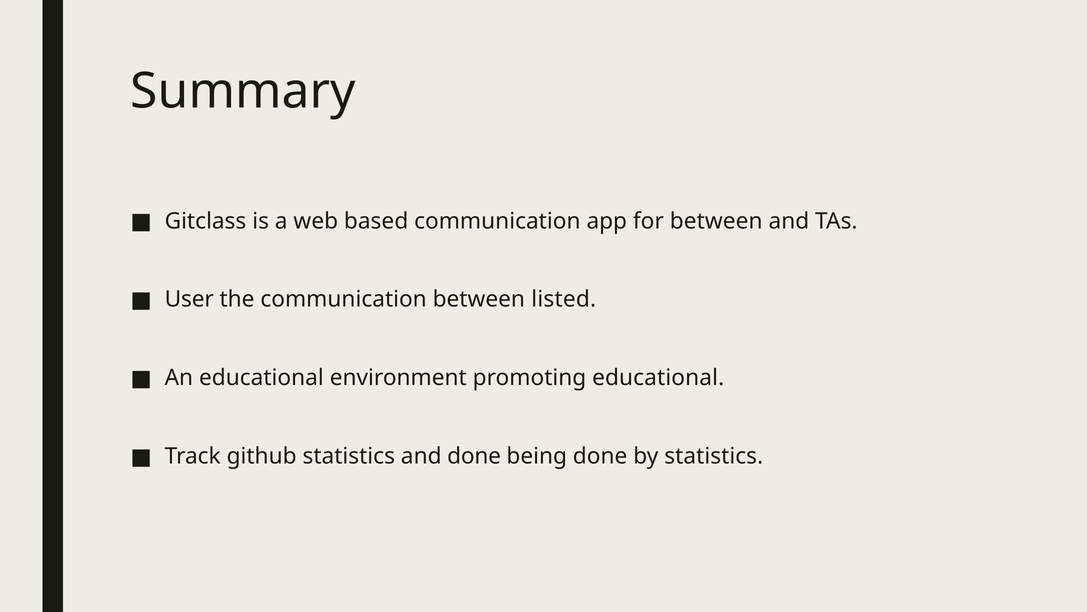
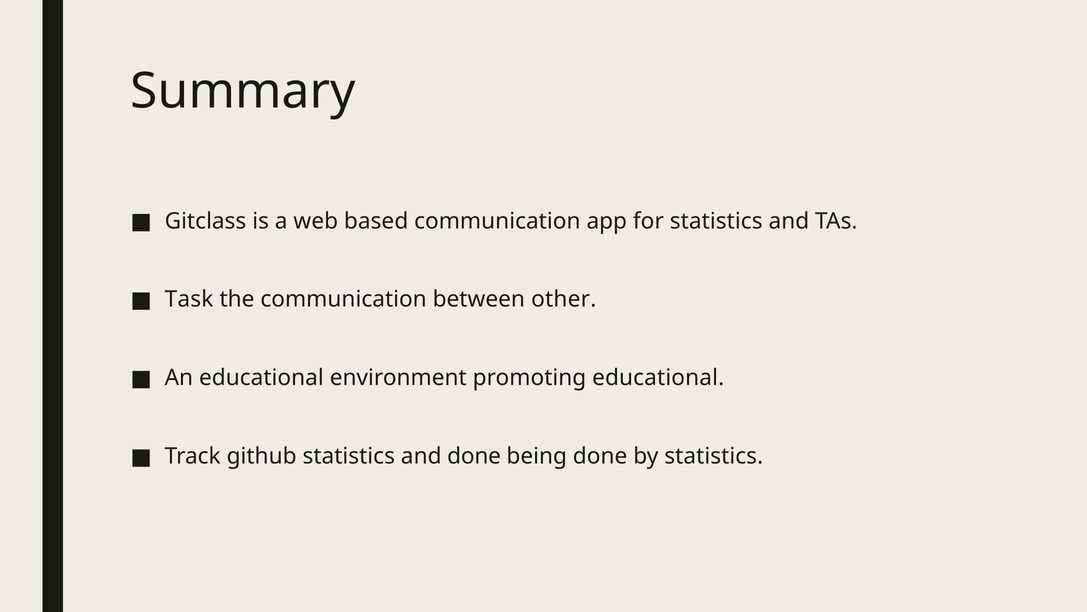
for between: between -> statistics (716, 221)
User: User -> Task (189, 299)
listed: listed -> other (564, 299)
